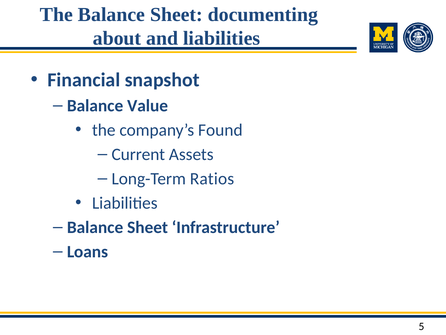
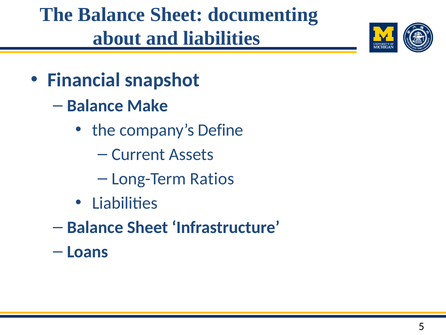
Value: Value -> Make (148, 106)
Found: Found -> Define (220, 130)
